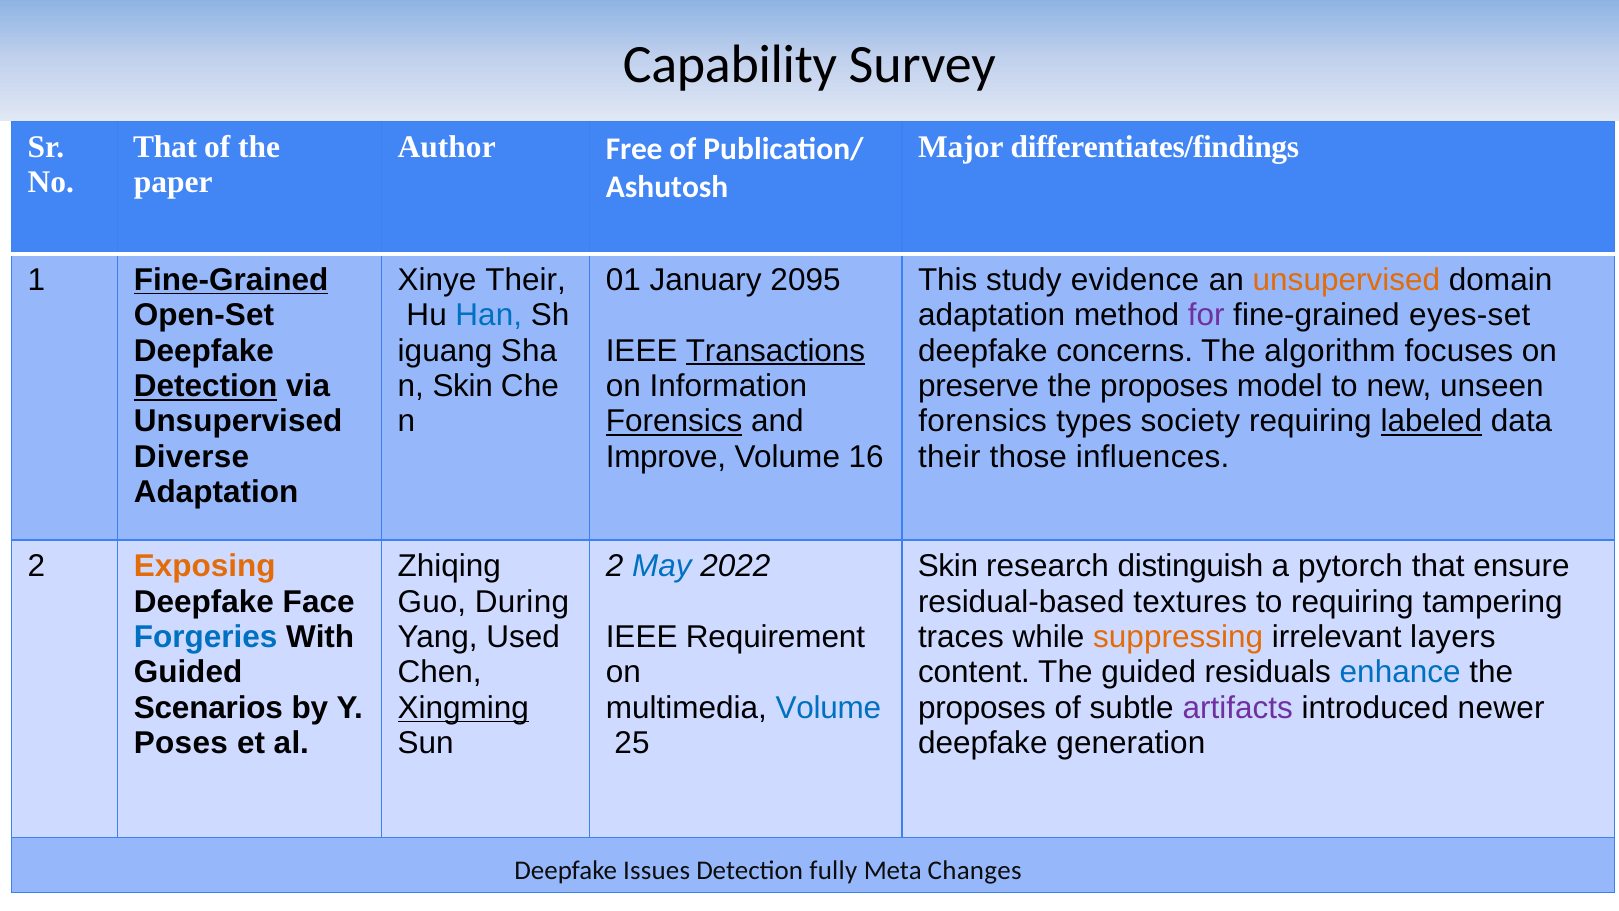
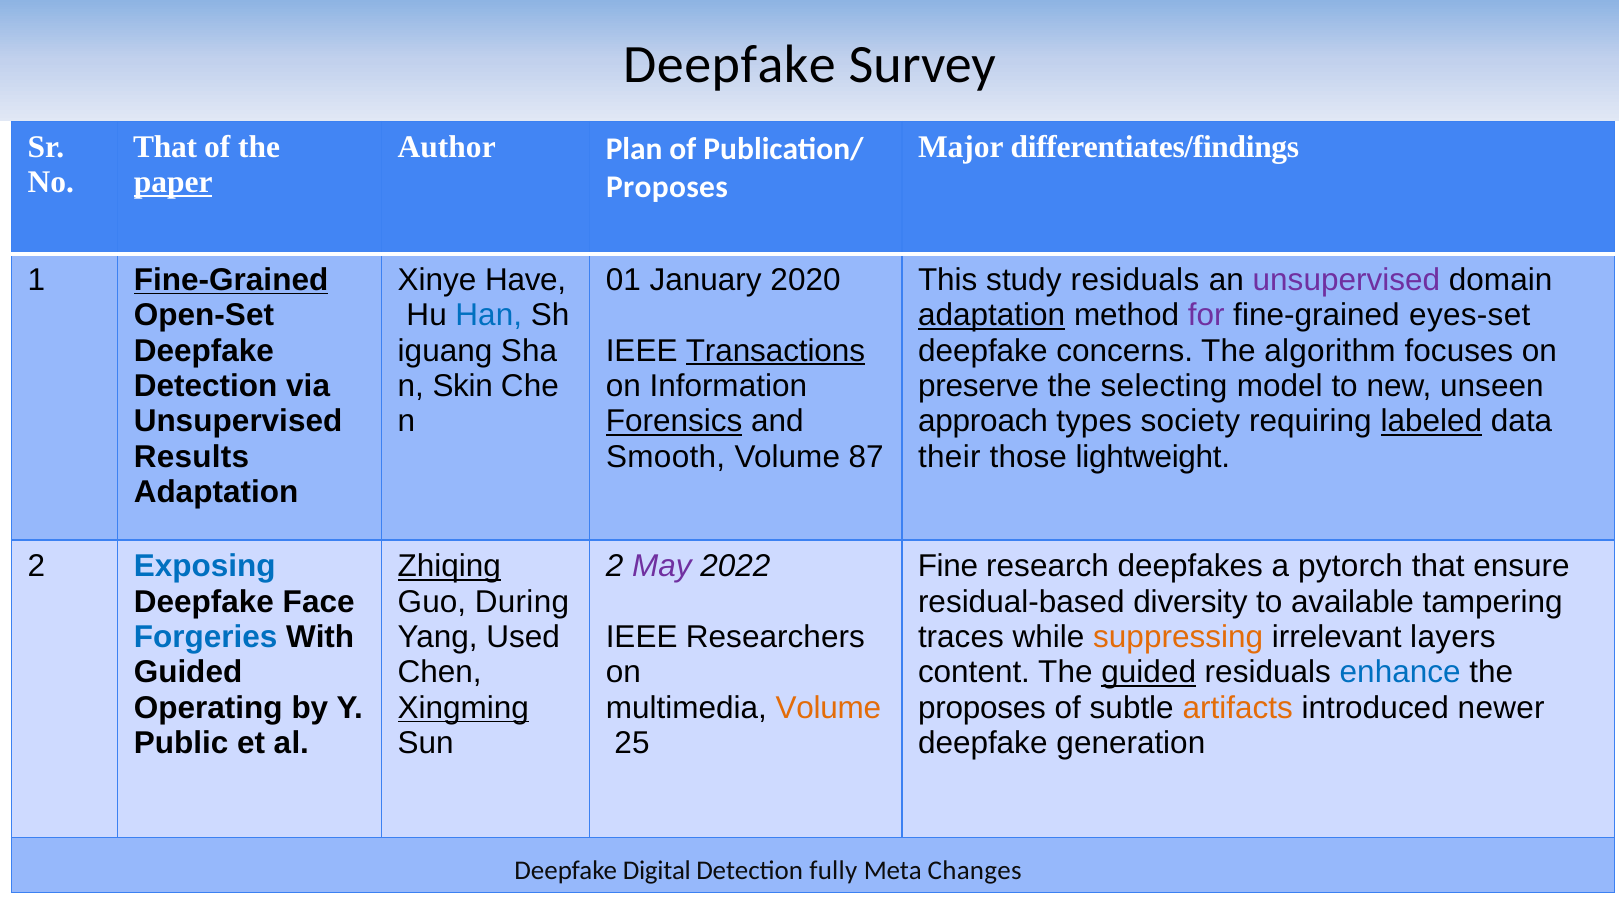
Capability: Capability -> Deepfake (729, 64)
Free: Free -> Plan (634, 149)
paper underline: none -> present (173, 182)
Ashutosh: Ashutosh -> Proposes (667, 187)
Xinye Their: Their -> Have (526, 280)
2095: 2095 -> 2020 (806, 280)
study evidence: evidence -> residuals (1135, 280)
unsupervised colour: orange -> purple (1346, 280)
adaptation underline: none -> present (992, 315)
Detection underline: present -> none (206, 386)
proposes: proposes -> selecting (1164, 386)
forensics: forensics -> approach (983, 421)
Diverse: Diverse -> Results (191, 457)
Improve: Improve -> Smooth (666, 457)
16: 16 -> 87 (866, 457)
influences: influences -> lightweight (1153, 457)
Exposing colour: orange -> blue (205, 566)
Zhiqing underline: none -> present (449, 566)
May colour: blue -> purple (662, 566)
Skin: Skin -> Fine (948, 566)
distinguish: distinguish -> deepfakes (1190, 566)
textures: textures -> diversity (1190, 602)
to requiring: requiring -> available (1353, 602)
Requirement: Requirement -> Researchers (775, 637)
guided underline: none -> present (1149, 672)
Scenarios: Scenarios -> Operating (208, 708)
Volume colour: blue -> orange (828, 708)
artifacts colour: purple -> orange (1238, 708)
Poses: Poses -> Public (181, 743)
Issues: Issues -> Digital (657, 870)
